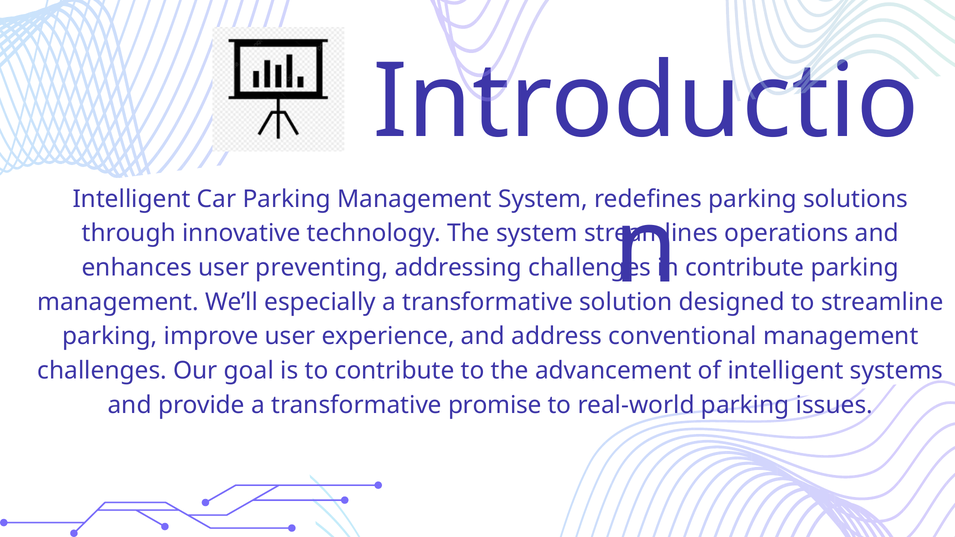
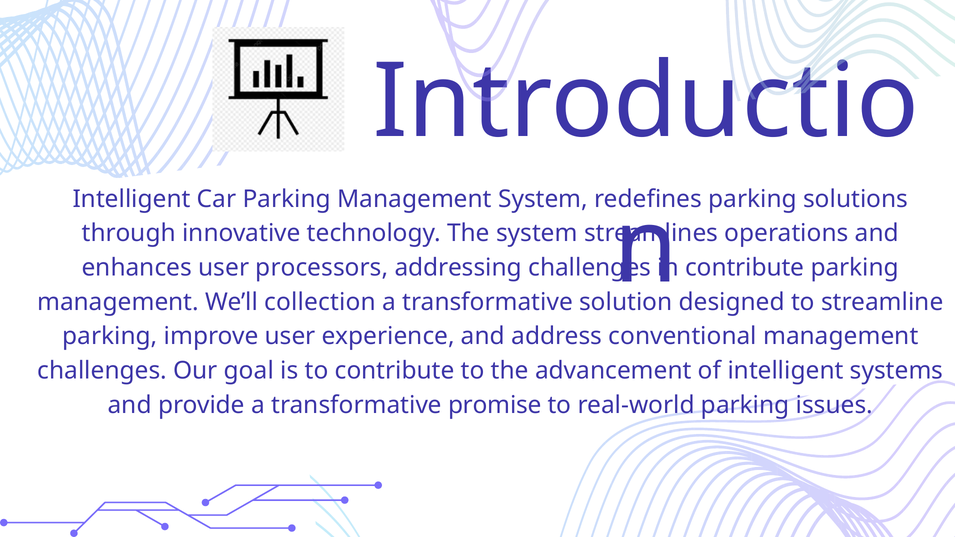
preventing: preventing -> processors (322, 268)
especially: especially -> collection (320, 302)
